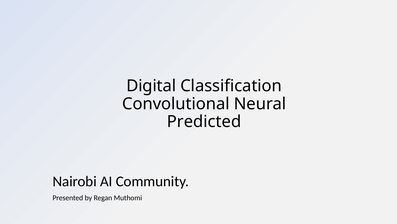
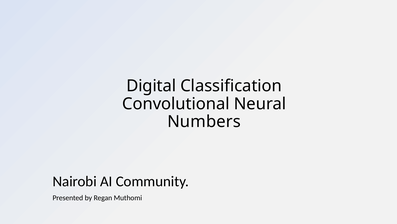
Predicted: Predicted -> Numbers (204, 121)
